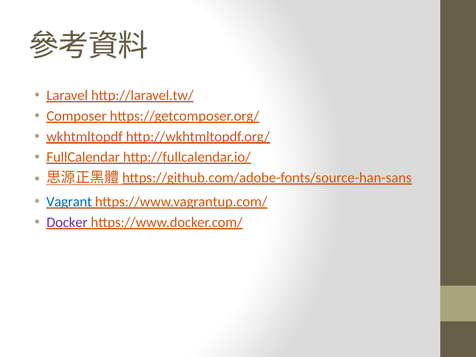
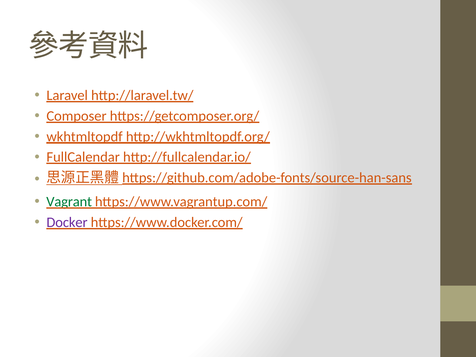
Vagrant colour: blue -> green (69, 202)
